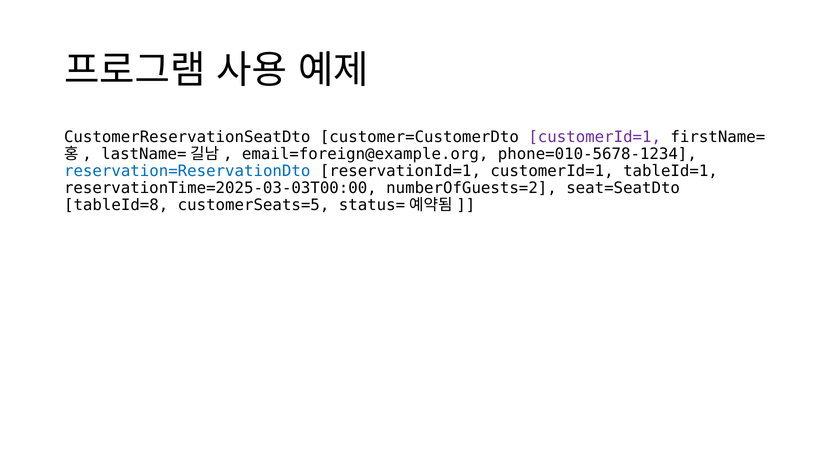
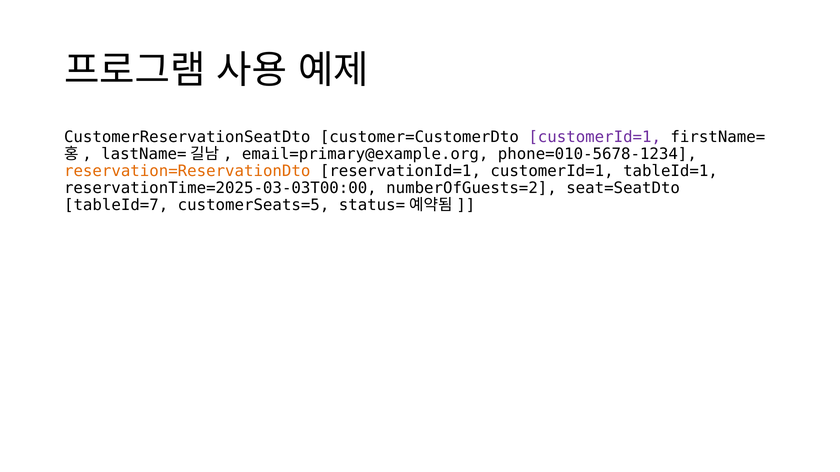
email=foreign@example.org: email=foreign@example.org -> email=primary@example.org (365, 154)
reservation=ReservationDto colour: blue -> orange (187, 171)
tableId=8: tableId=8 -> tableId=7 (116, 205)
